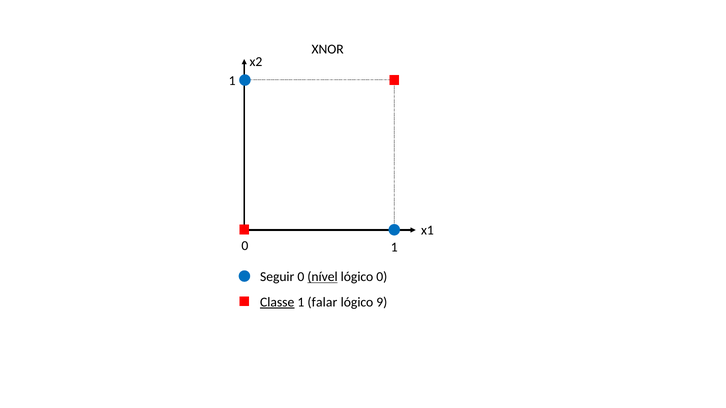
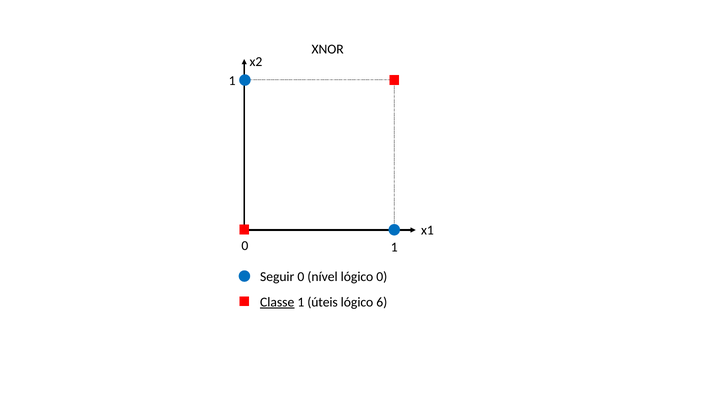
nível underline: present -> none (322, 277)
falar: falar -> úteis (323, 302)
9: 9 -> 6 (382, 302)
